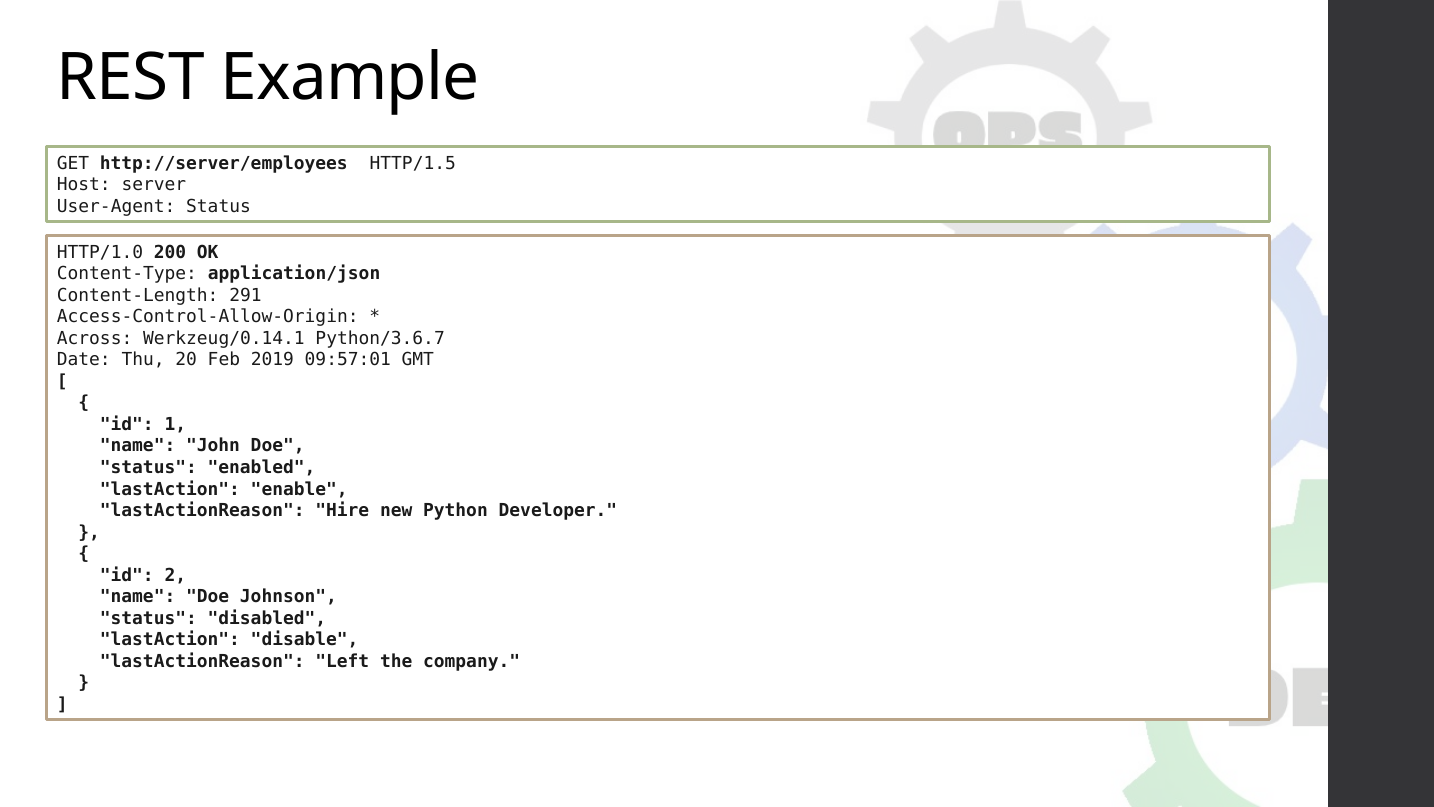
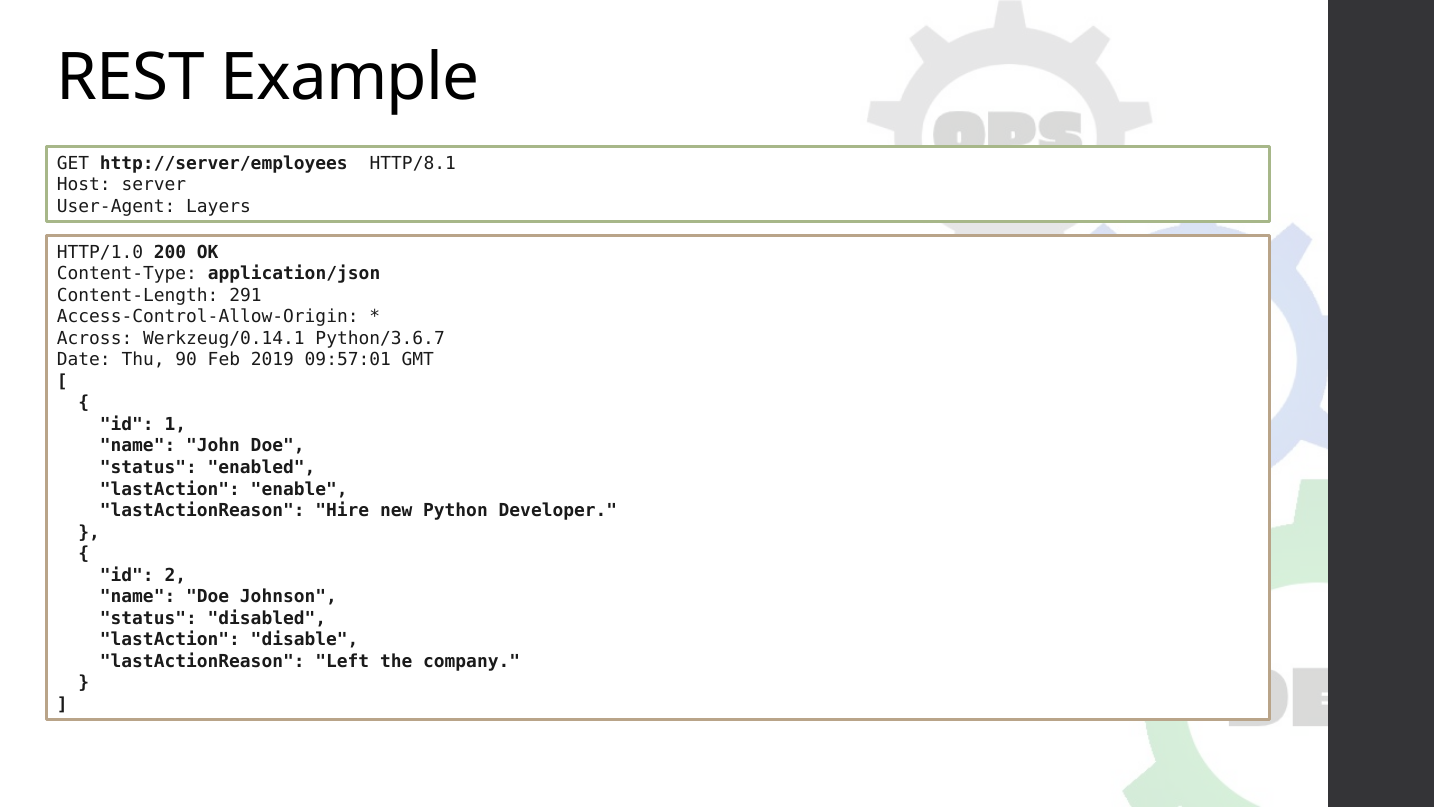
HTTP/1.5: HTTP/1.5 -> HTTP/8.1 (413, 163)
User-Agent Status: Status -> Layers (219, 206)
20: 20 -> 90 (186, 360)
